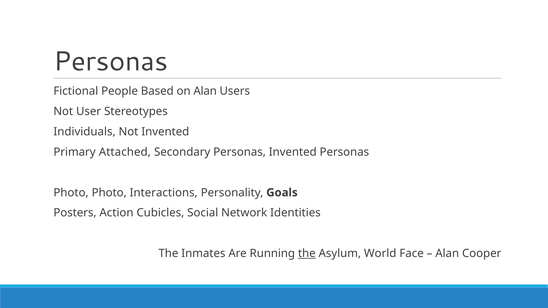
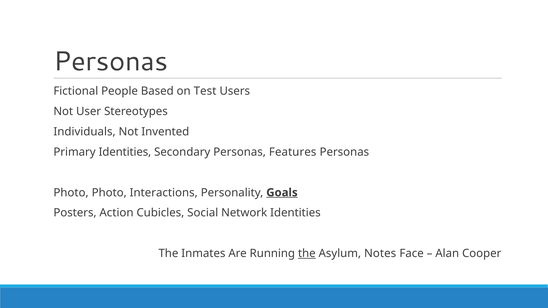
on Alan: Alan -> Test (205, 91)
Primary Attached: Attached -> Identities (125, 152)
Personas Invented: Invented -> Features (293, 152)
Goals underline: none -> present (282, 193)
World: World -> Notes (380, 254)
